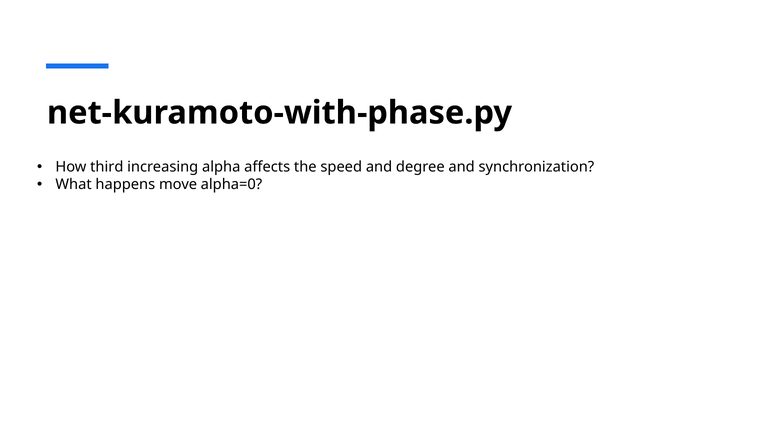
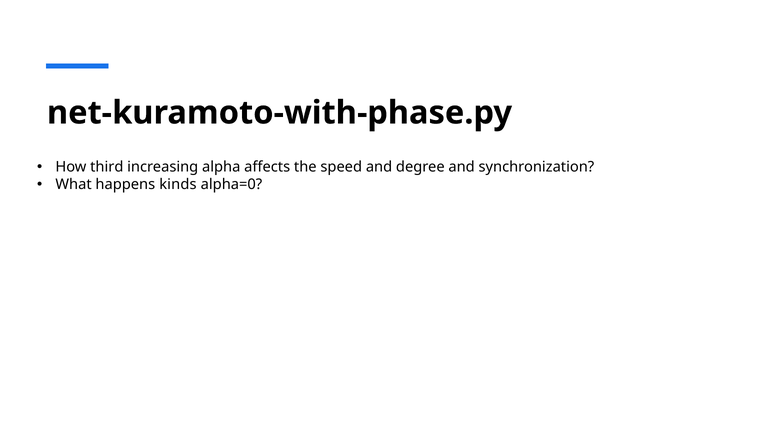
move: move -> kinds (178, 185)
